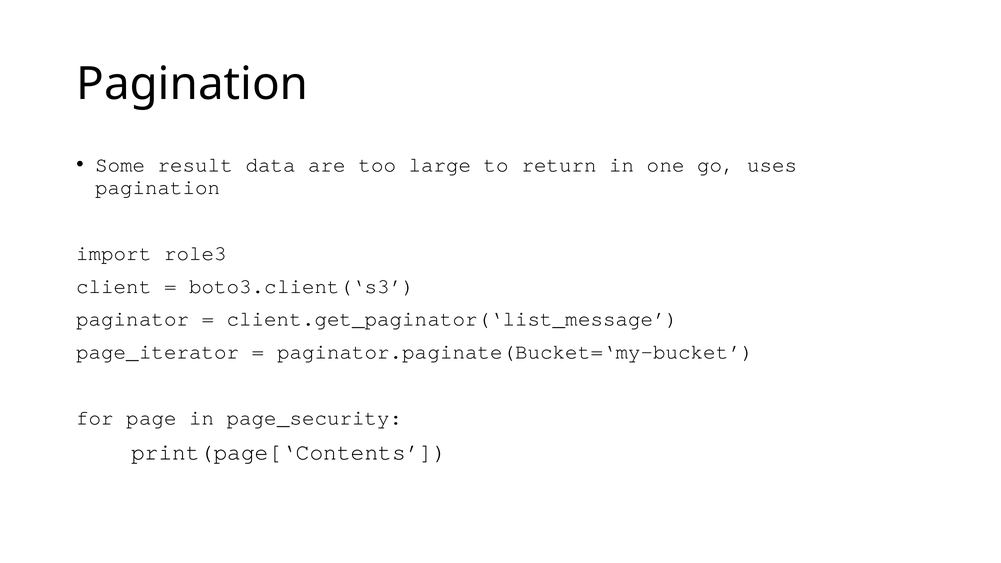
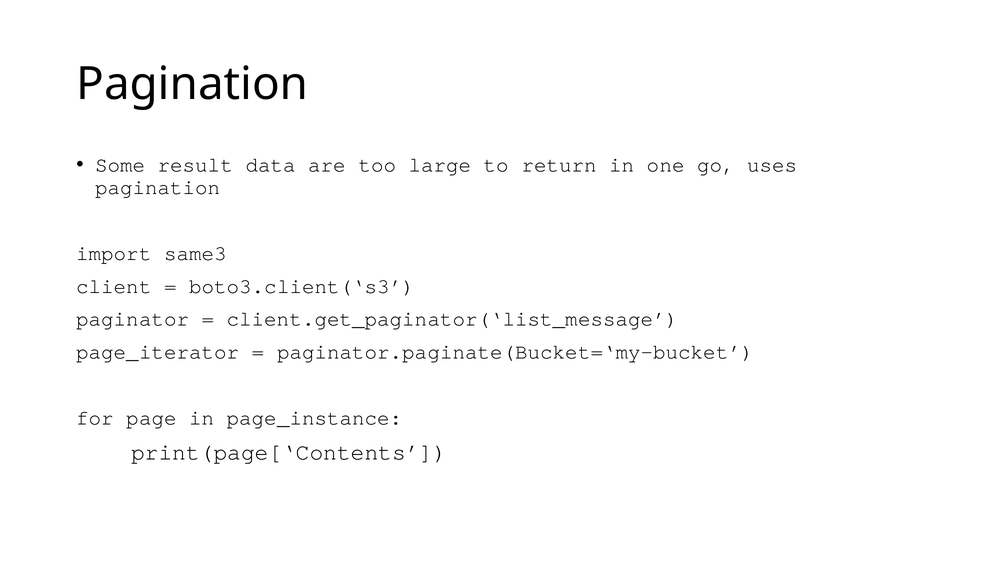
role3: role3 -> same3 (195, 253)
page_security: page_security -> page_instance (315, 418)
